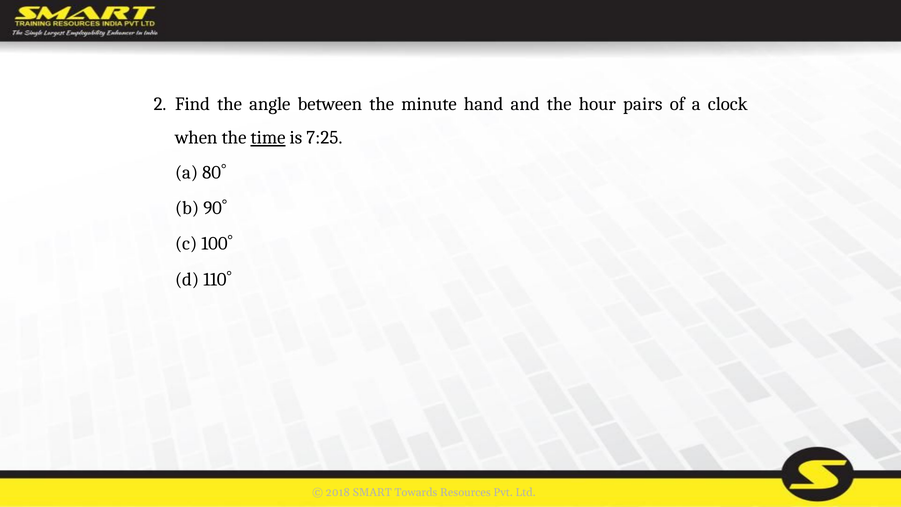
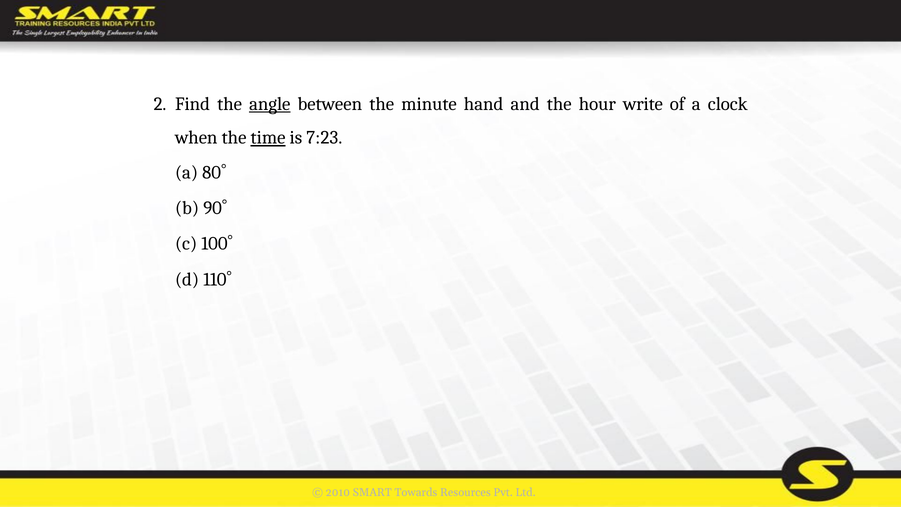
angle underline: none -> present (270, 104)
pairs: pairs -> write (643, 104)
7:25: 7:25 -> 7:23 (324, 138)
2018: 2018 -> 2010 (338, 493)
